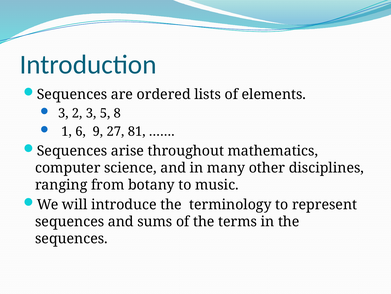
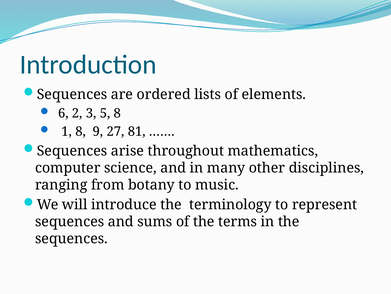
3: 3 -> 6 (63, 113)
1 6: 6 -> 8 (81, 131)
